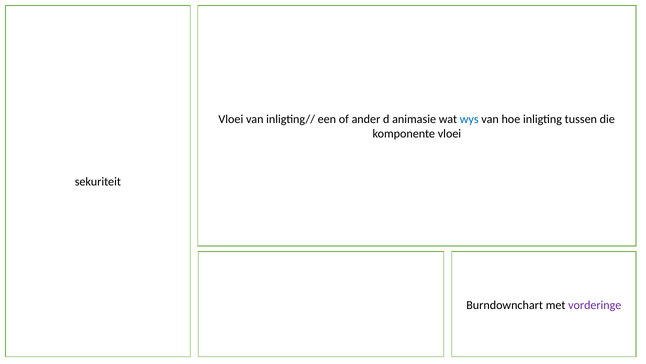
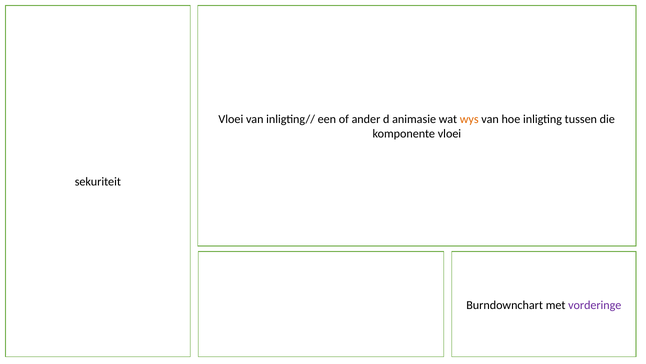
wys colour: blue -> orange (469, 119)
